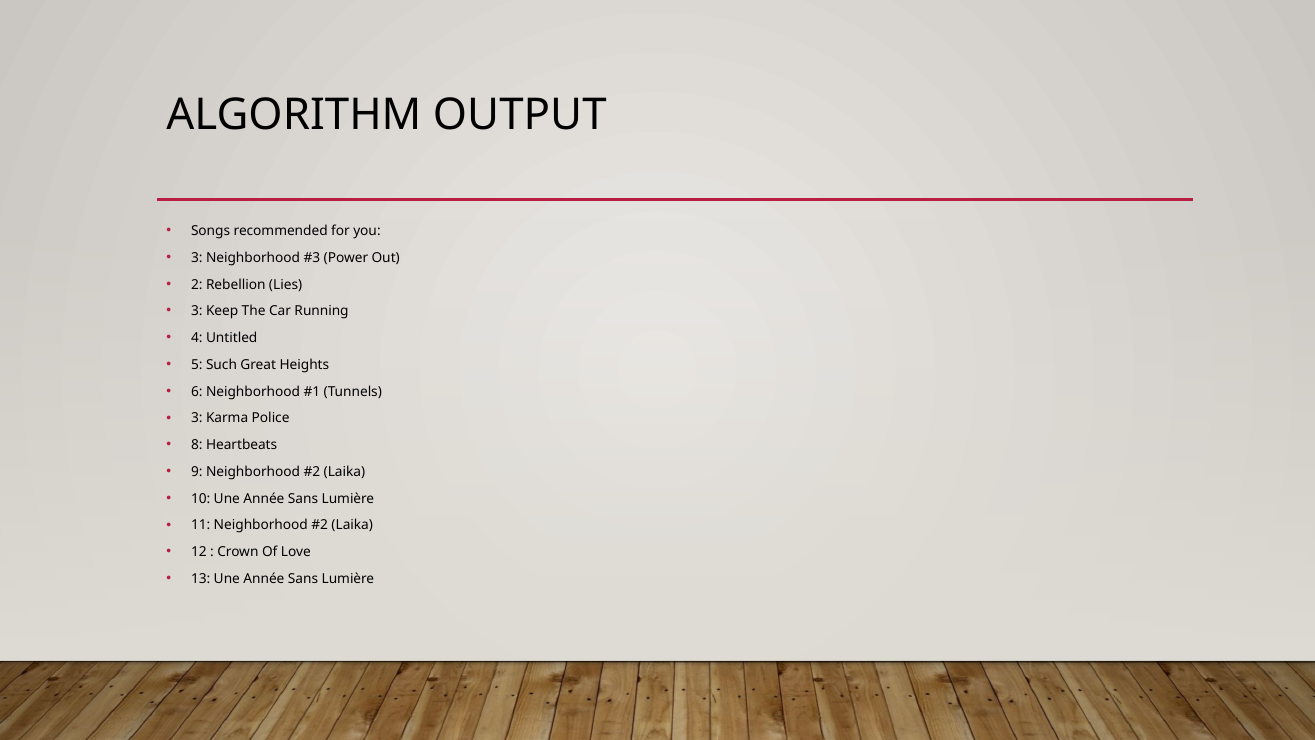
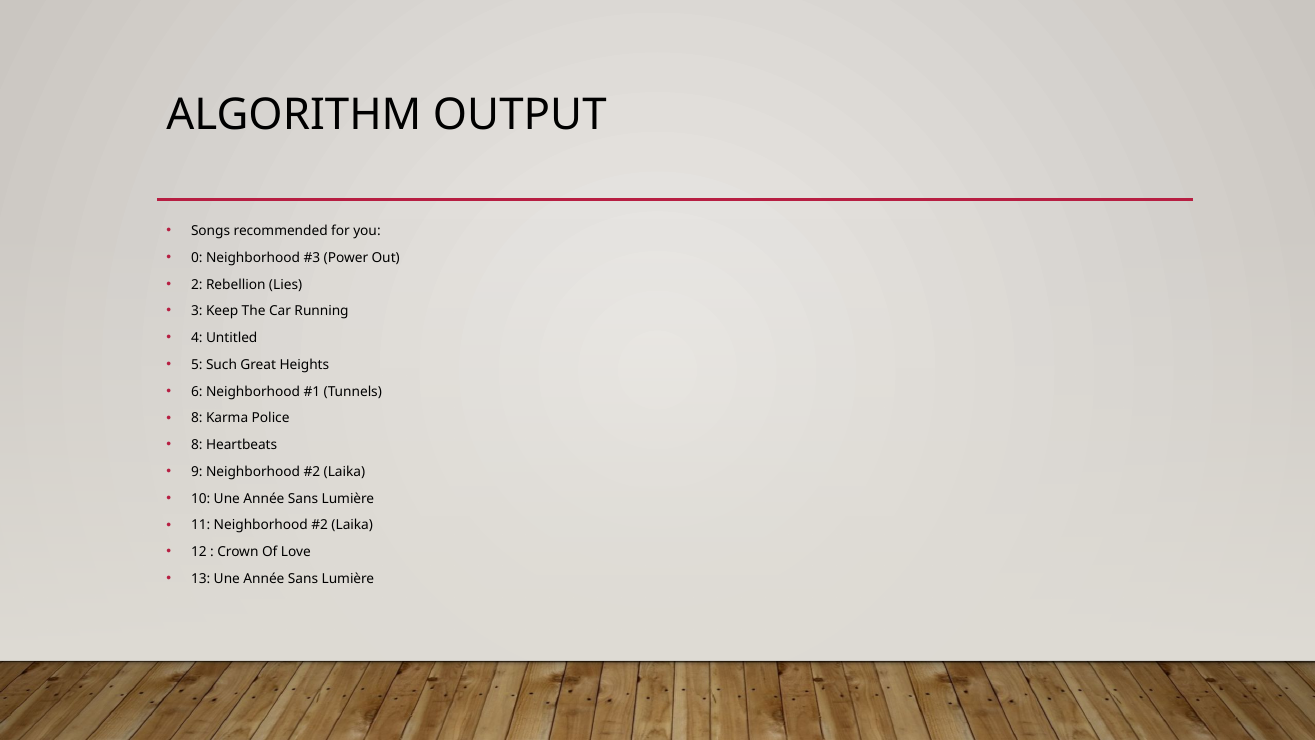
3: 3 -> 0 (197, 258)
3: 3 -> 8 (197, 418)
